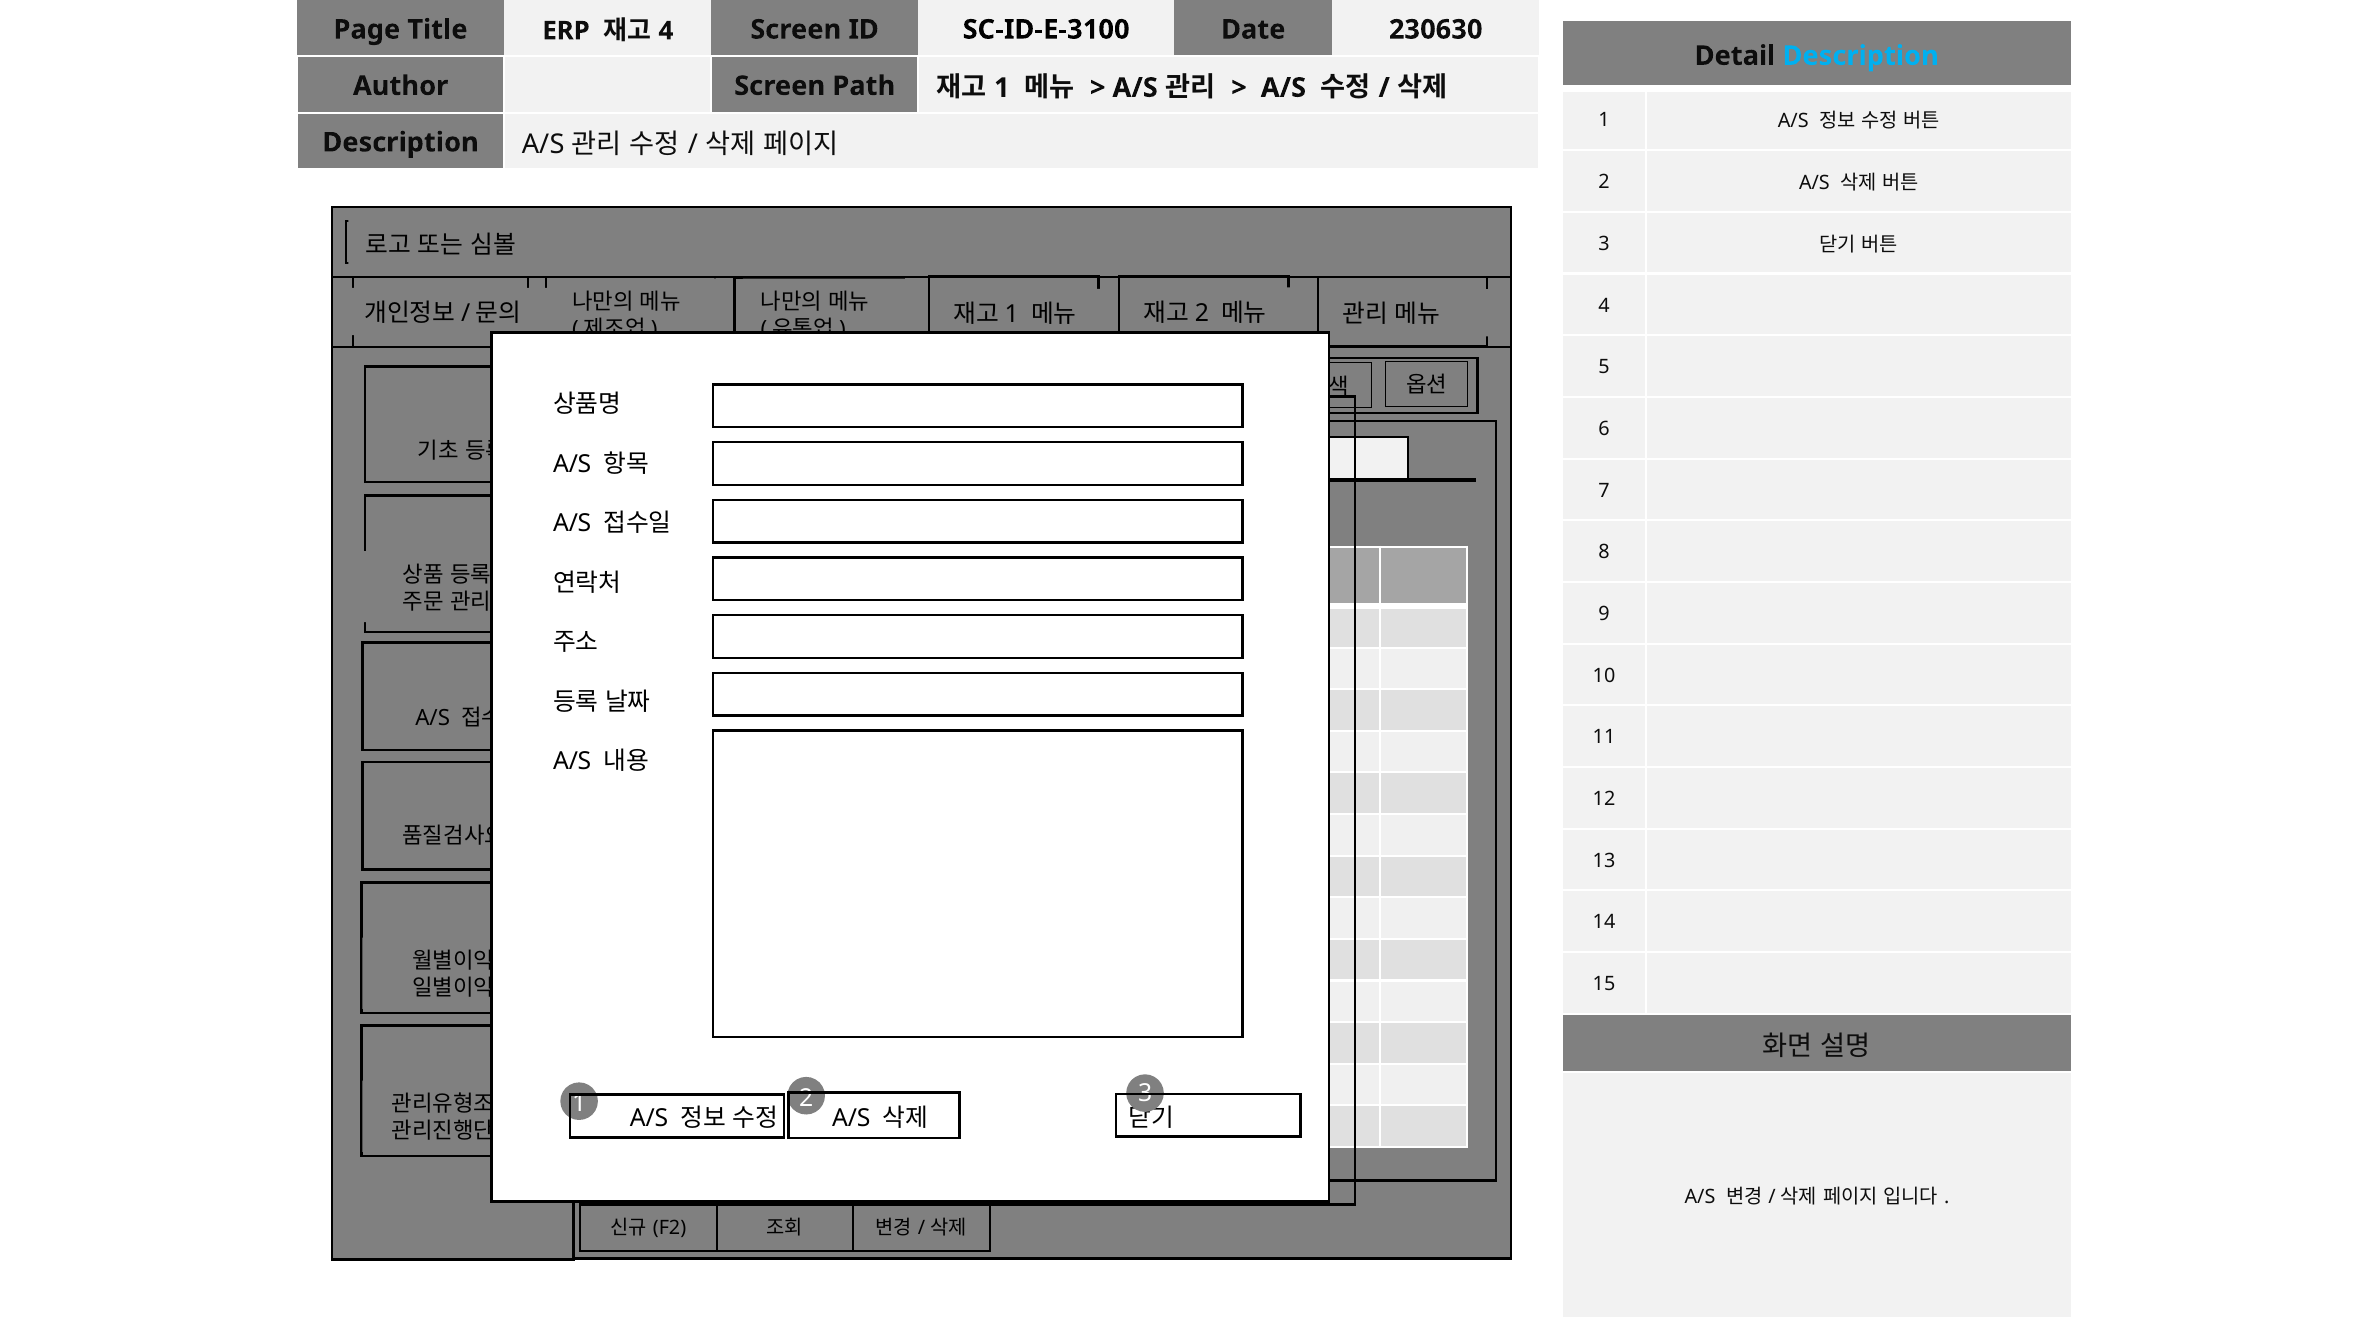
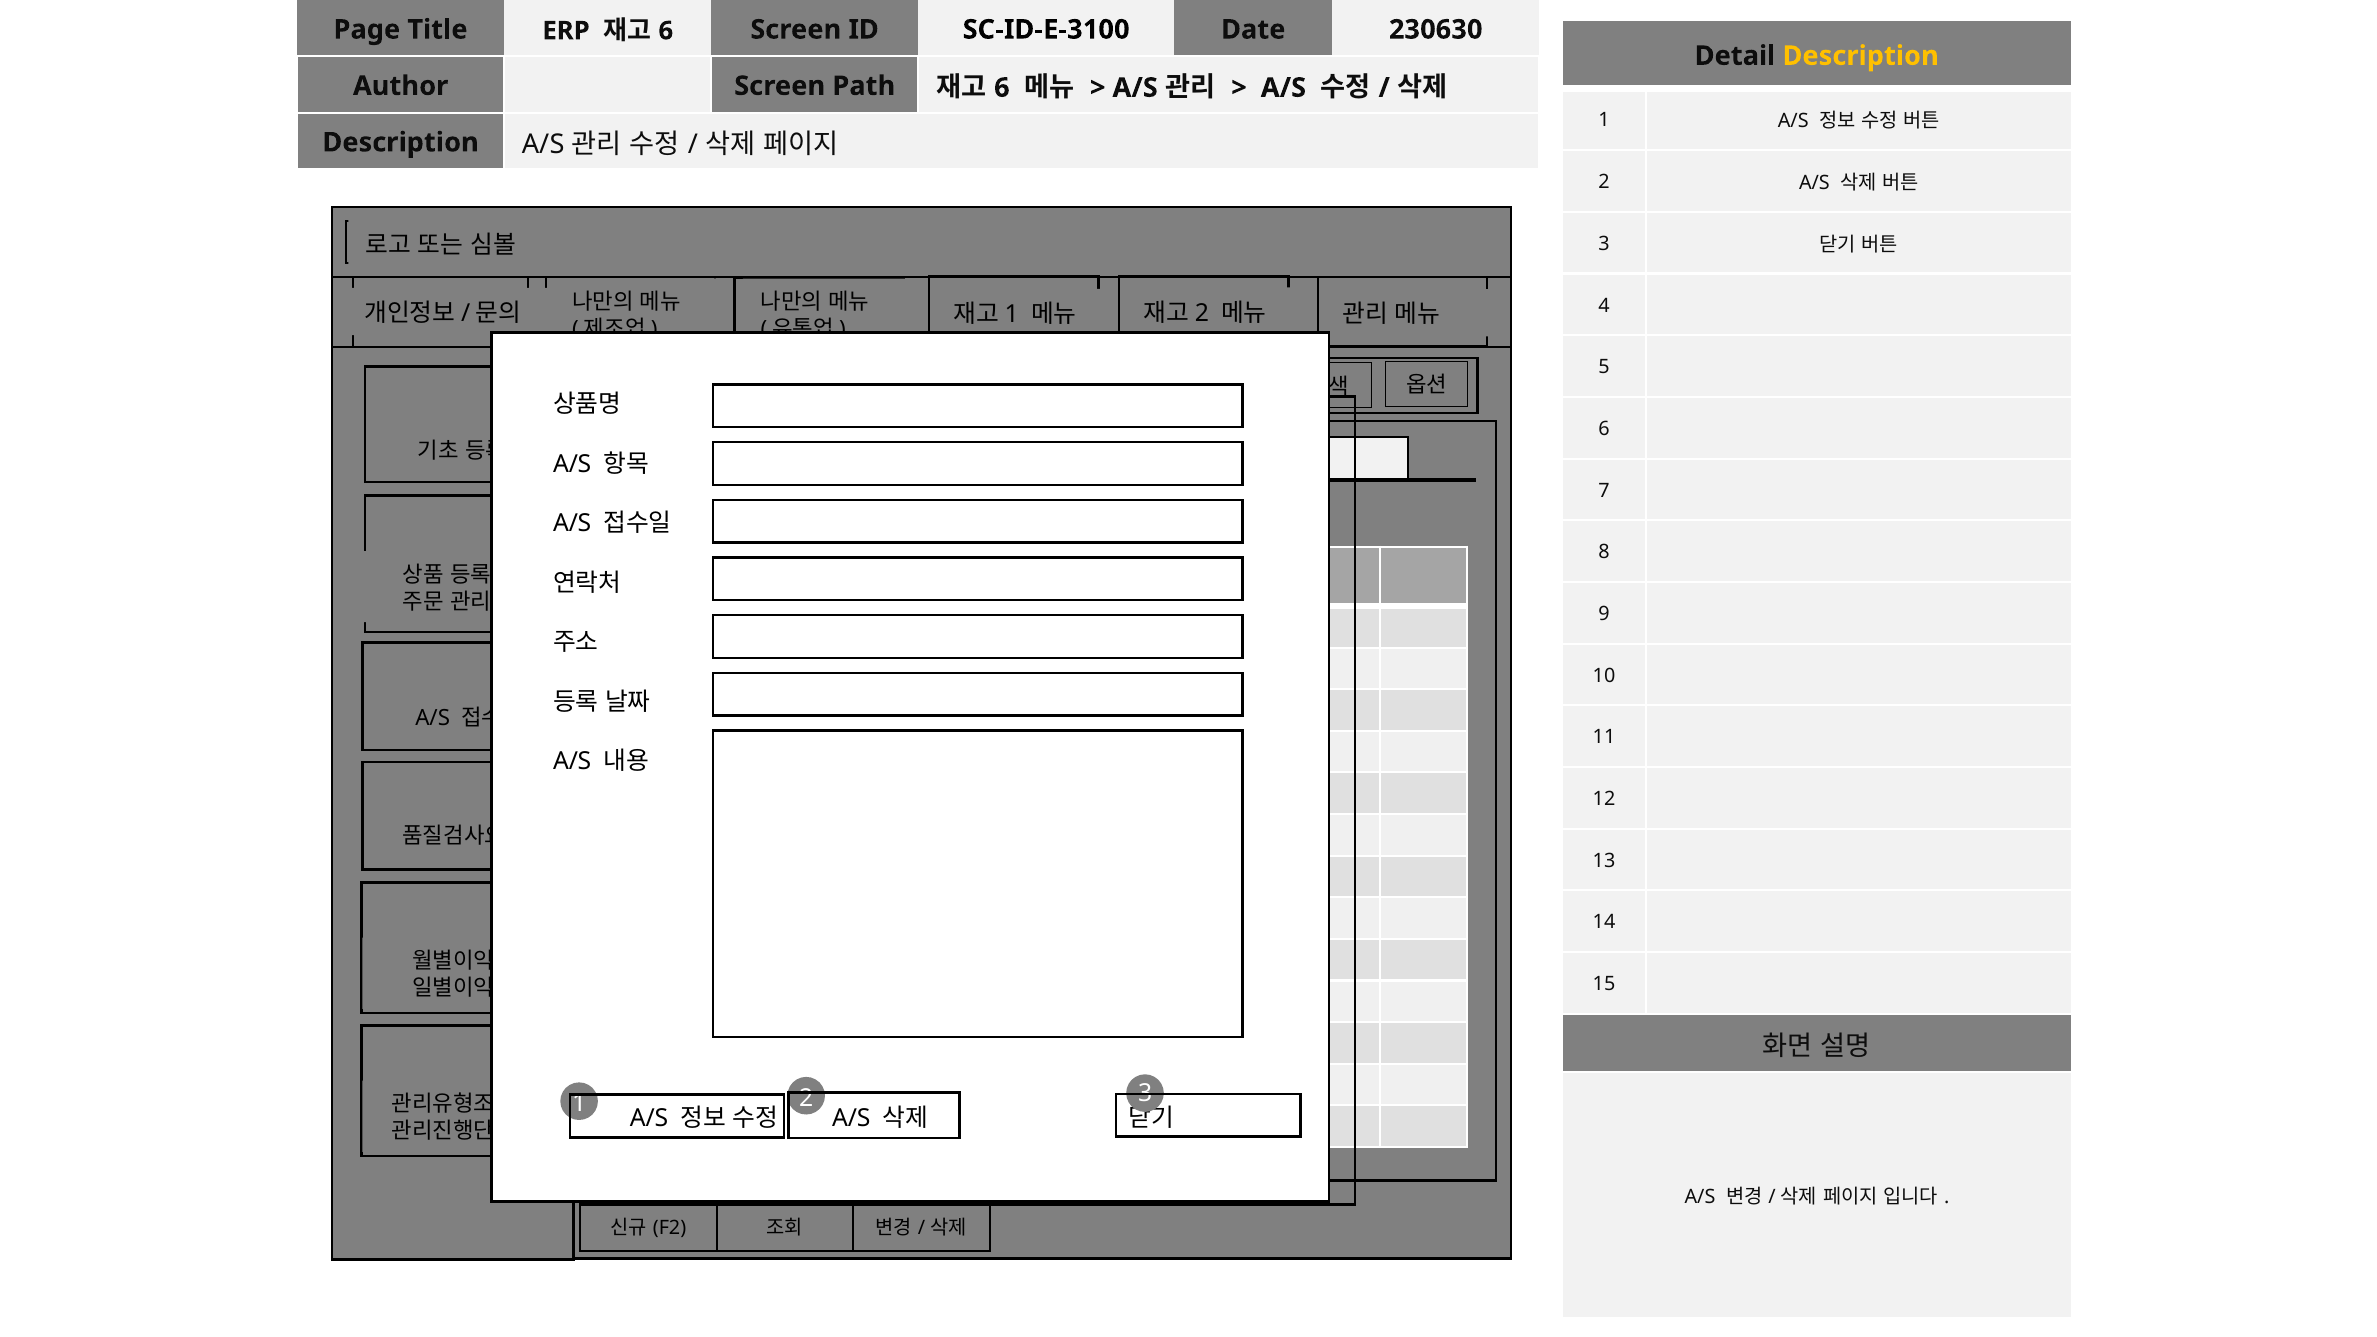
4: 4 -> 6 (666, 31)
Description colour: light blue -> yellow (1861, 56)
1: 1 -> 6 (1002, 88)
